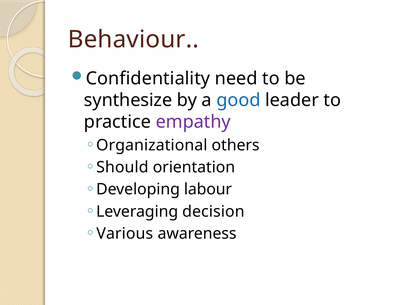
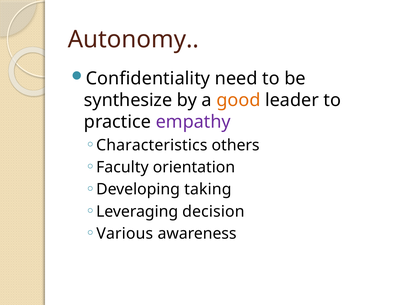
Behaviour: Behaviour -> Autonomy (133, 39)
good colour: blue -> orange (238, 100)
Organizational: Organizational -> Characteristics (152, 145)
Should: Should -> Faculty (122, 167)
labour: labour -> taking (208, 189)
